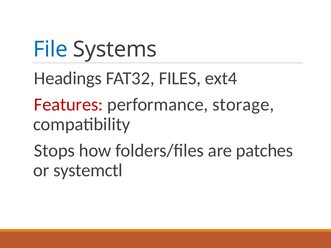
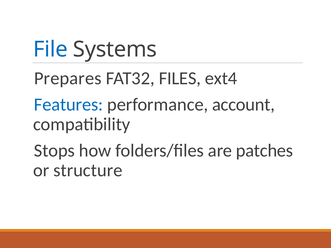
Headings: Headings -> Prepares (68, 78)
Features colour: red -> blue (69, 105)
storage: storage -> account (243, 105)
systemctl: systemctl -> structure (88, 171)
